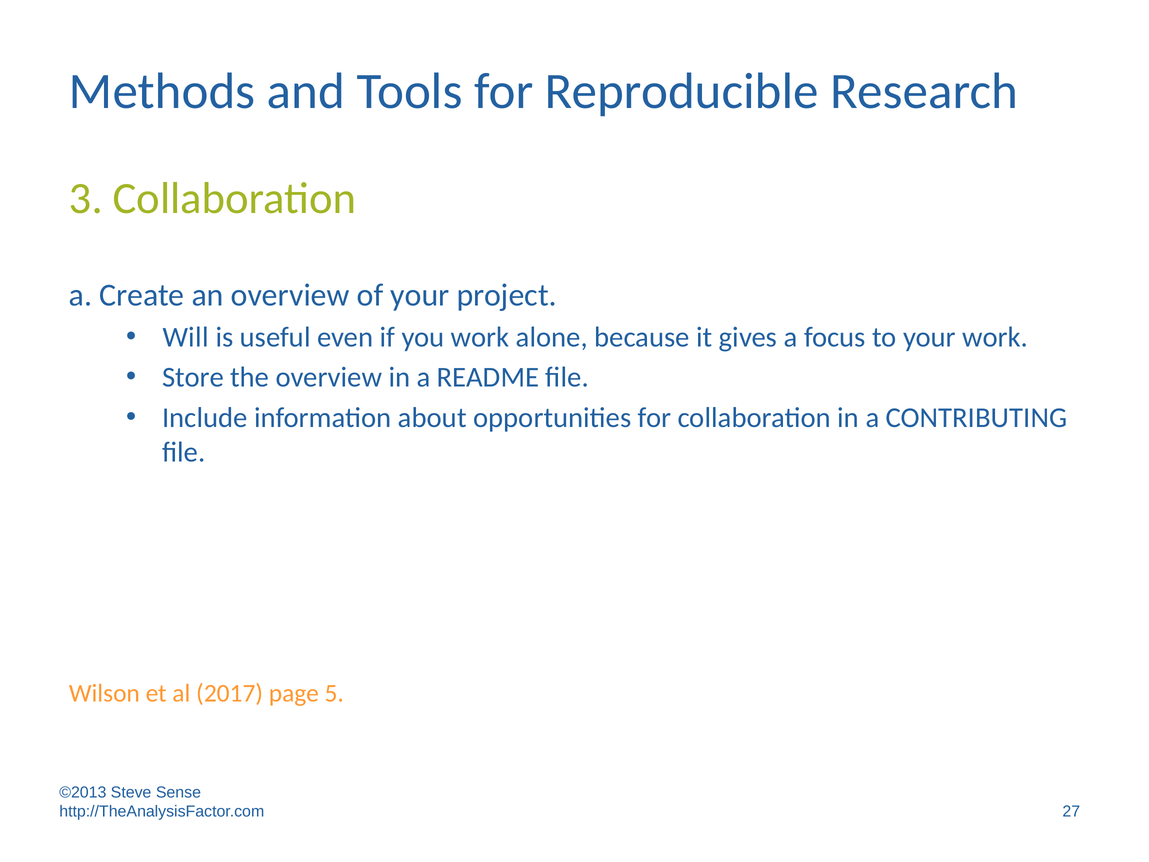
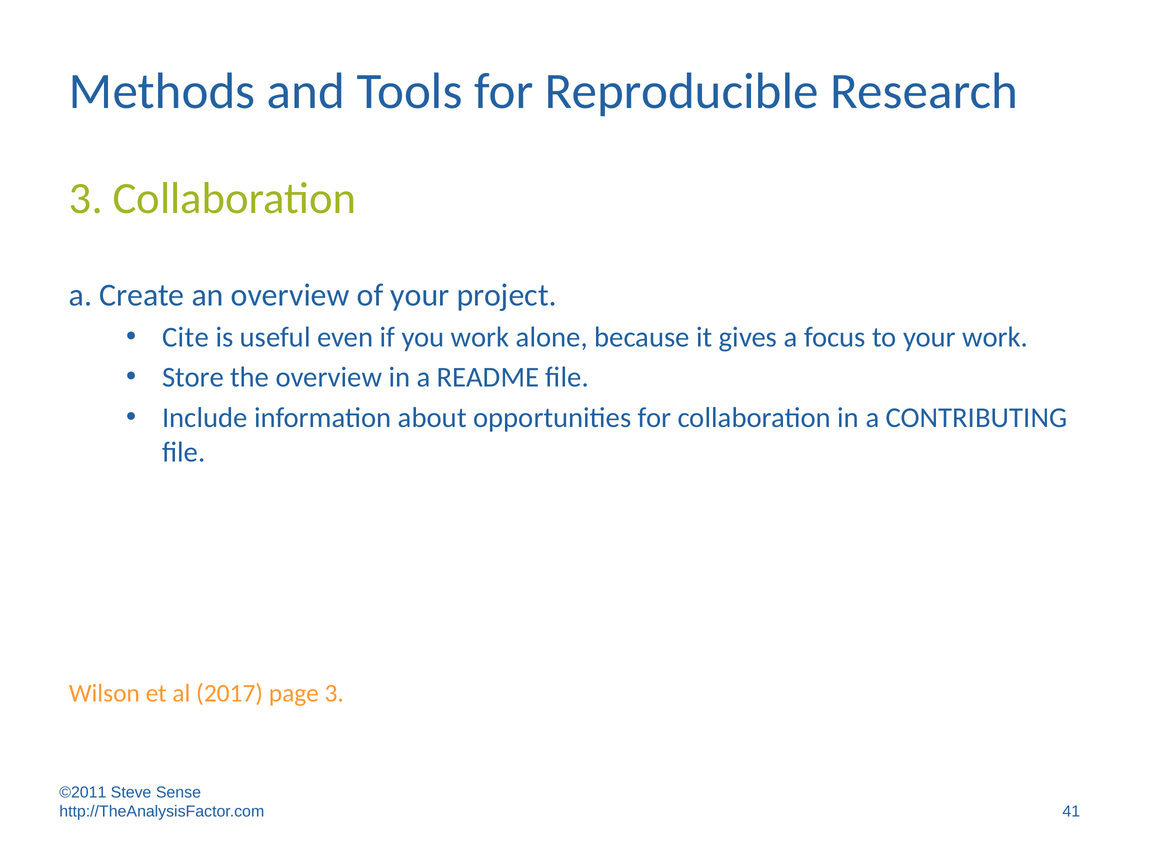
Will: Will -> Cite (186, 337)
page 5: 5 -> 3 (334, 693)
©2013: ©2013 -> ©2011 (83, 792)
27: 27 -> 41 (1071, 811)
